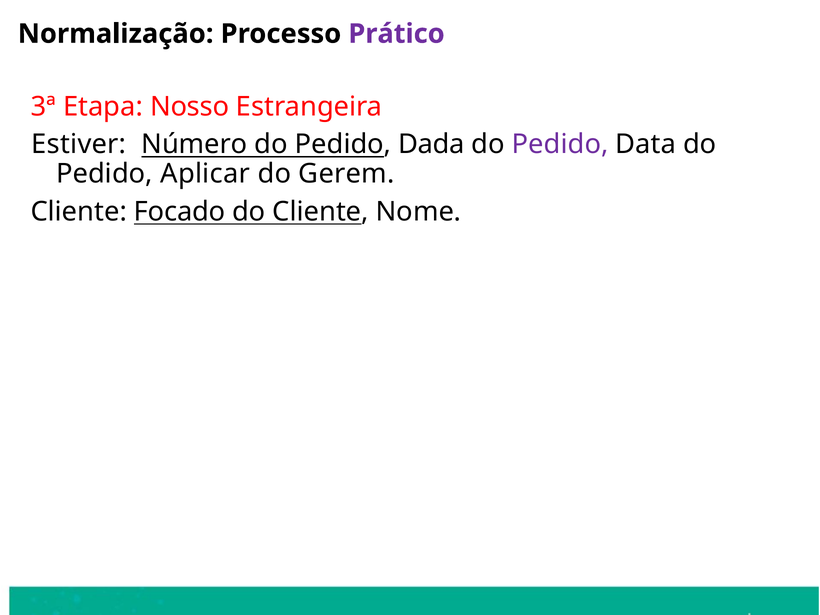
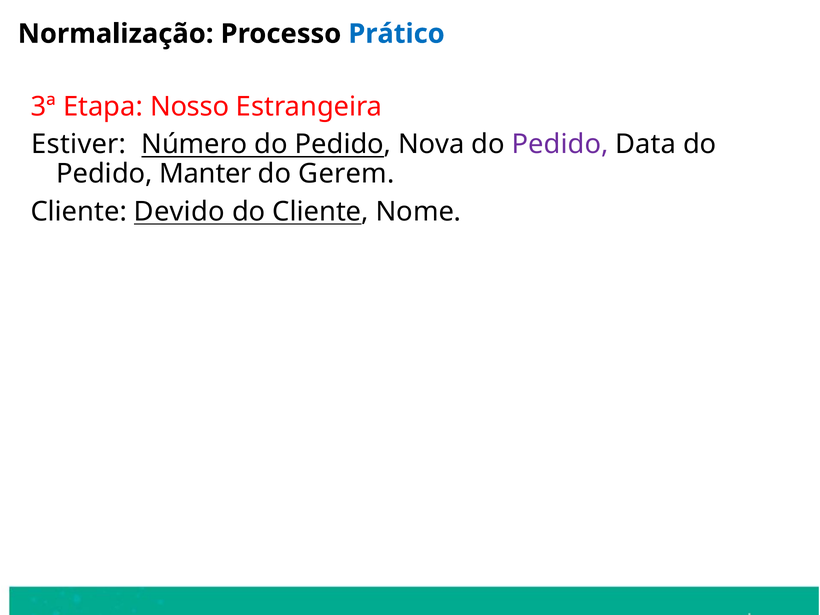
Prático colour: purple -> blue (397, 34)
Dada: Dada -> Nova (431, 144)
Aplicar: Aplicar -> Manter (205, 174)
Focado: Focado -> Devido (179, 212)
